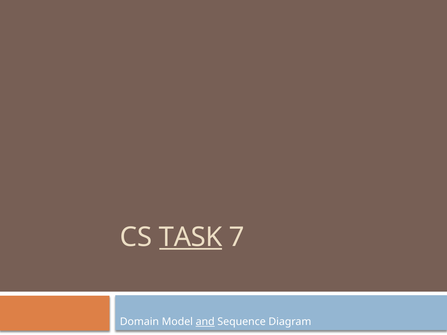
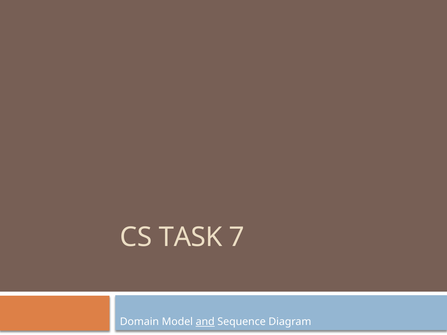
TASK underline: present -> none (191, 237)
